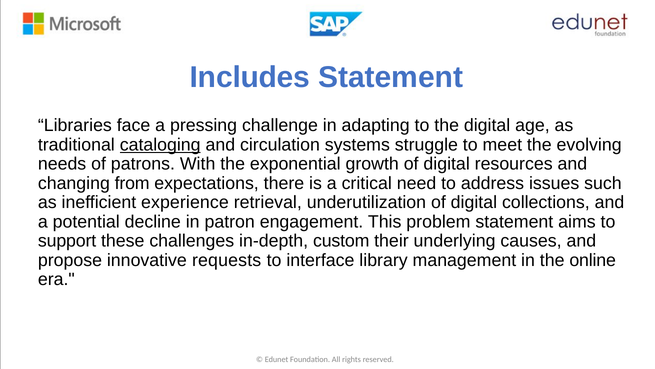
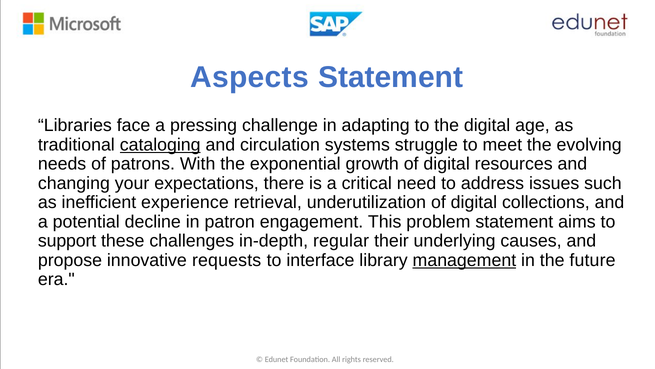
Includes: Includes -> Aspects (250, 77)
from: from -> your (132, 183)
custom: custom -> regular (341, 241)
management underline: none -> present (464, 260)
online: online -> future (593, 260)
